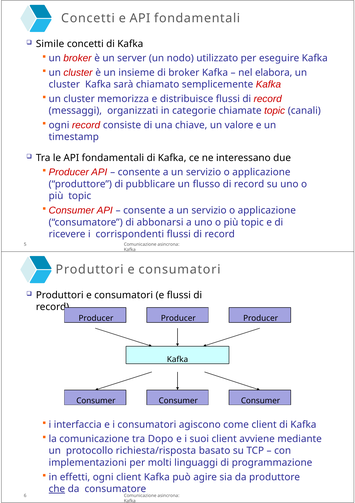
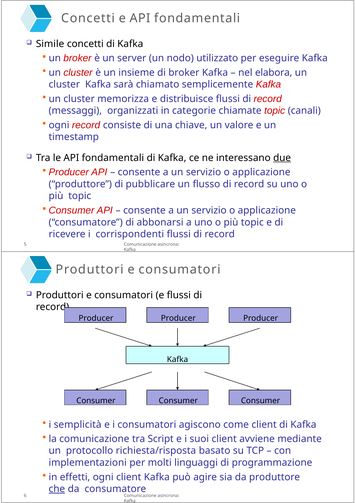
due underline: none -> present (282, 158)
interfaccia: interfaccia -> semplicità (78, 424)
Dopo: Dopo -> Script (161, 438)
